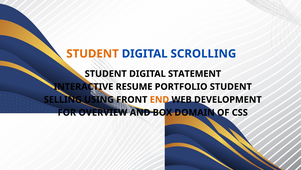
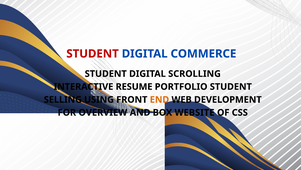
STUDENT colour: orange -> red (93, 54)
SCROLLING: SCROLLING -> COMMERCE (203, 54)
STATEMENT: STATEMENT -> SCROLLING (194, 74)
DOMAIN: DOMAIN -> WEBSITE (195, 112)
